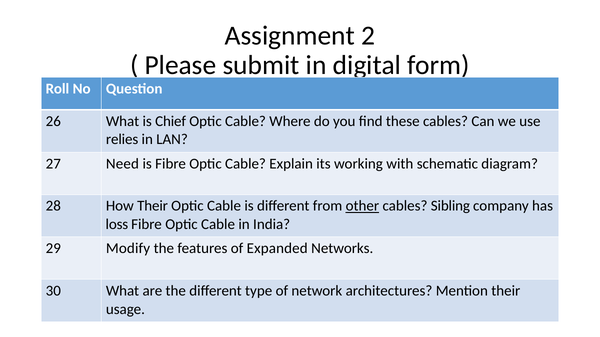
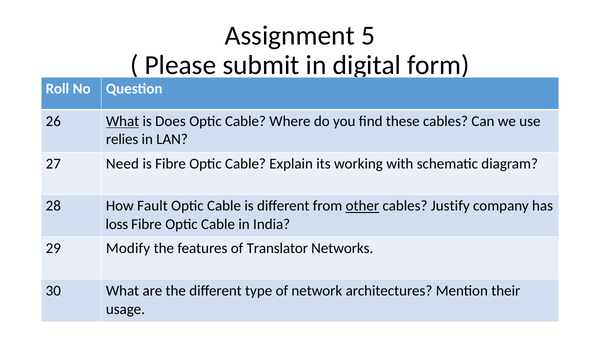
2: 2 -> 5 (368, 36)
What underline: none -> present (123, 121)
Chief: Chief -> Does (171, 121)
How Their: Their -> Fault (152, 206)
Sibling: Sibling -> Justify (450, 206)
Expanded: Expanded -> Translator (277, 249)
